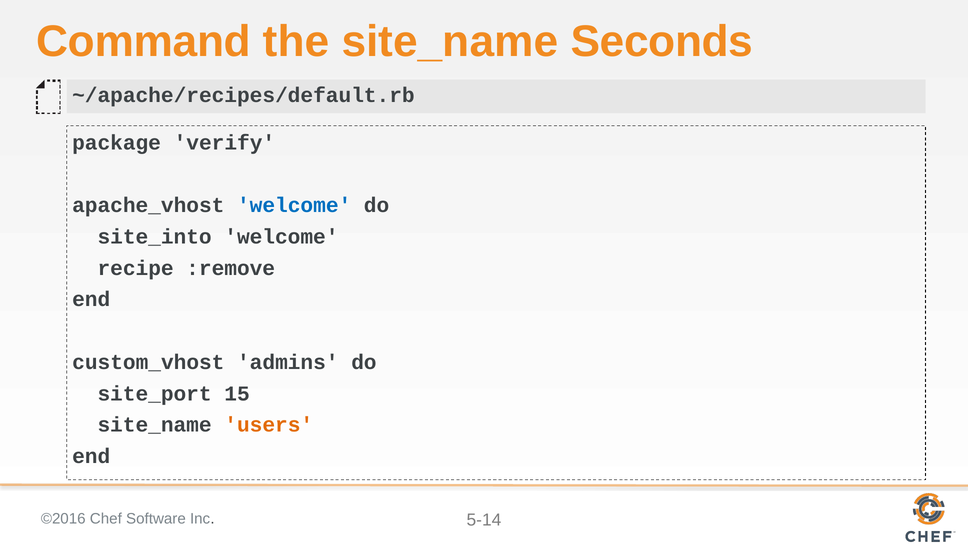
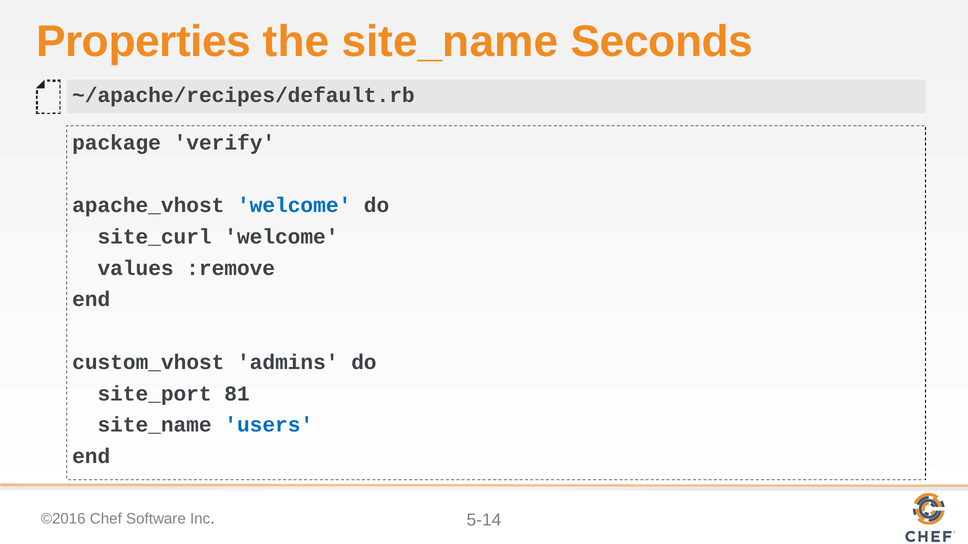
Command: Command -> Properties (144, 42)
site_into: site_into -> site_curl (155, 237)
recipe: recipe -> values (136, 268)
15: 15 -> 81 (237, 394)
users colour: orange -> blue (269, 425)
